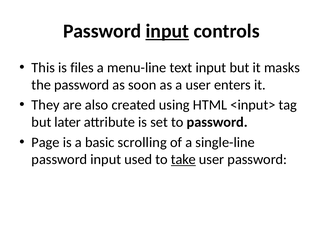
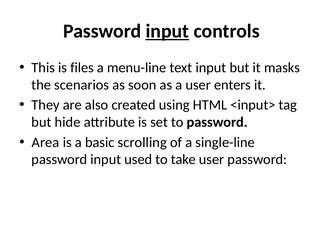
the password: password -> scenarios (82, 85)
later: later -> hide (68, 122)
Page: Page -> Area (45, 142)
take underline: present -> none (183, 160)
